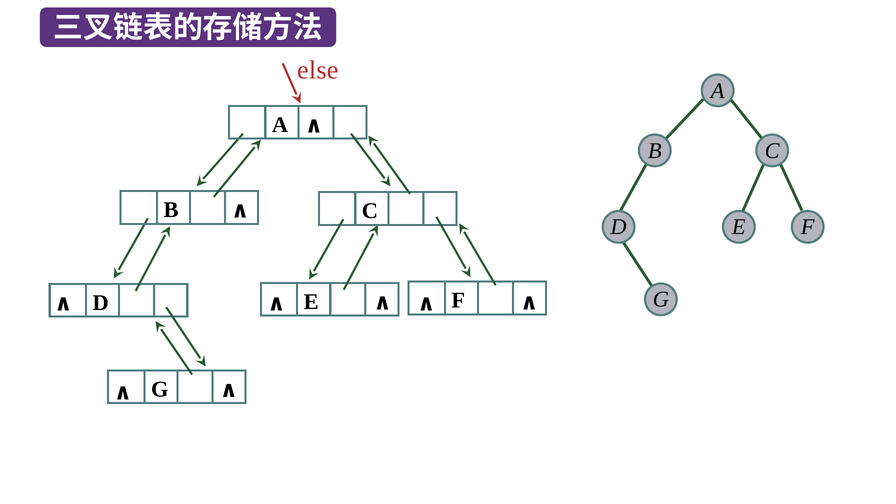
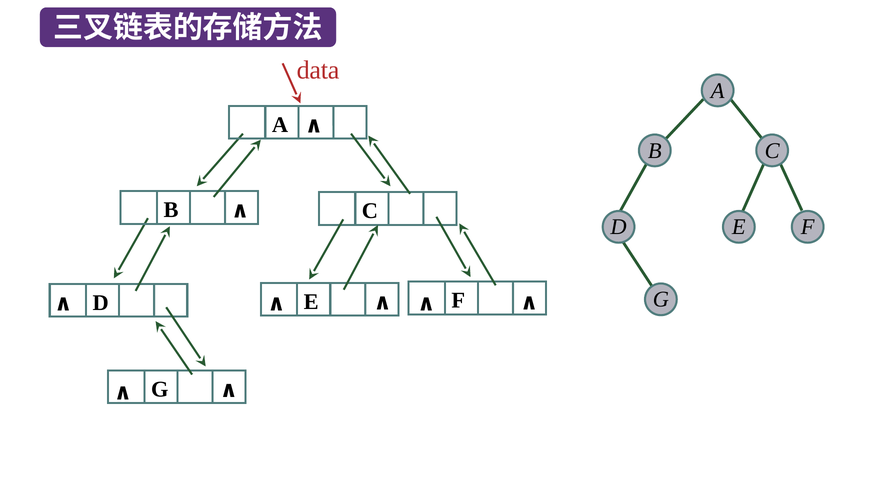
else: else -> data (318, 70)
